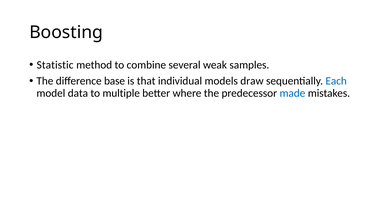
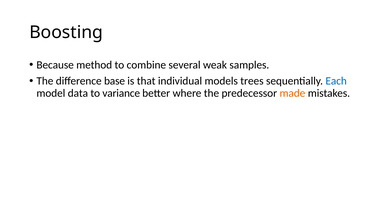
Statistic: Statistic -> Because (55, 65)
draw: draw -> trees (252, 81)
multiple: multiple -> variance (121, 93)
made colour: blue -> orange (292, 93)
